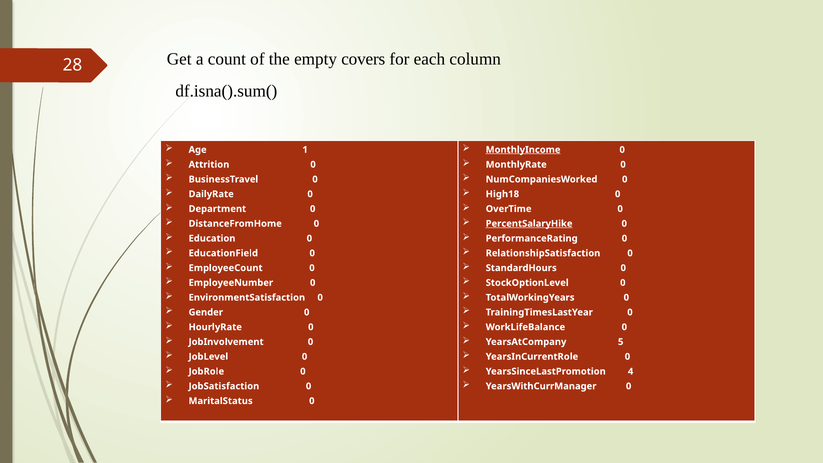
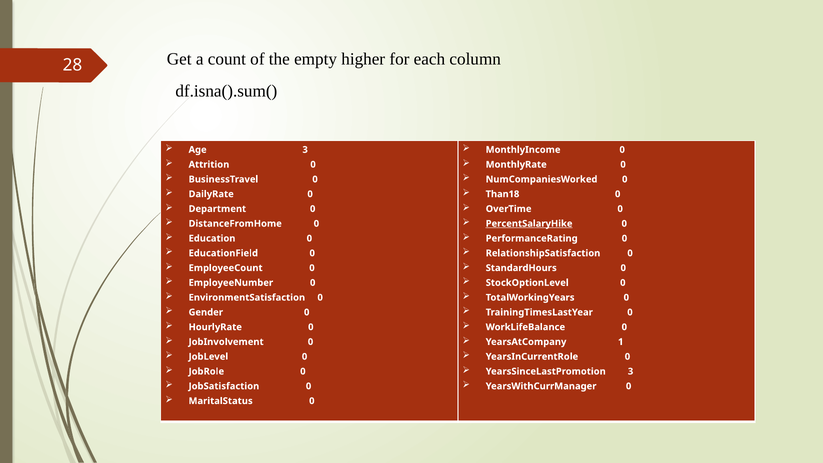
covers: covers -> higher (363, 59)
Age 1: 1 -> 3 (305, 150)
MonthlyIncome underline: present -> none (523, 150)
High18: High18 -> Than18 (502, 194)
5: 5 -> 1 (621, 342)
YearsSinceLastPromotion 4: 4 -> 3 (631, 371)
